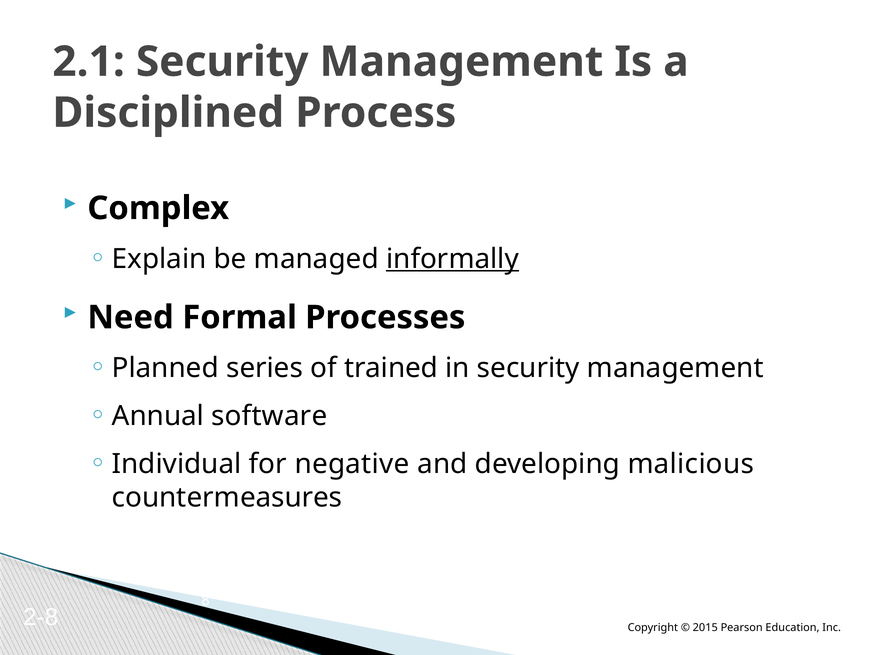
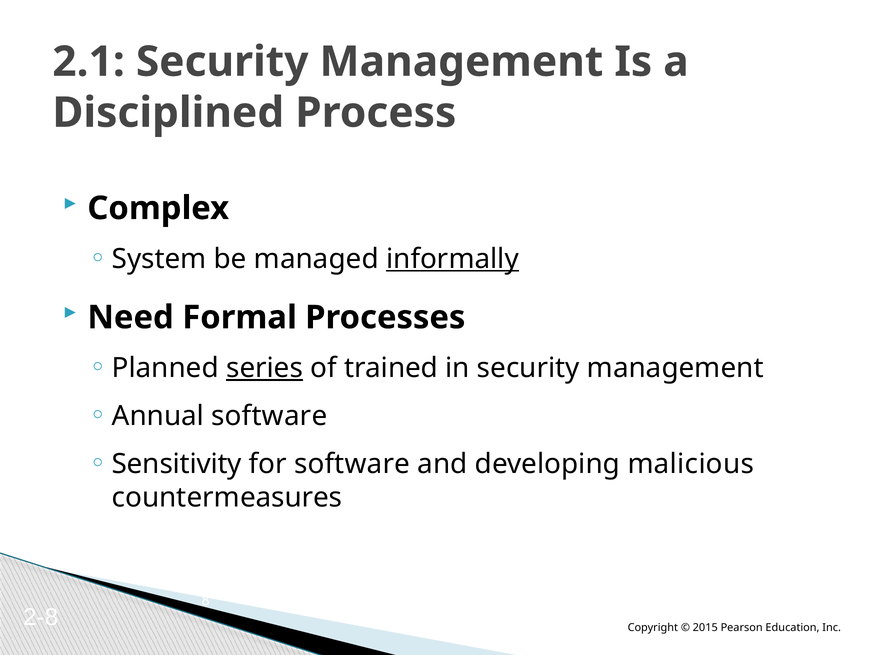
Explain: Explain -> System (159, 259)
series underline: none -> present (265, 368)
Individual: Individual -> Sensitivity (177, 464)
for negative: negative -> software (352, 464)
